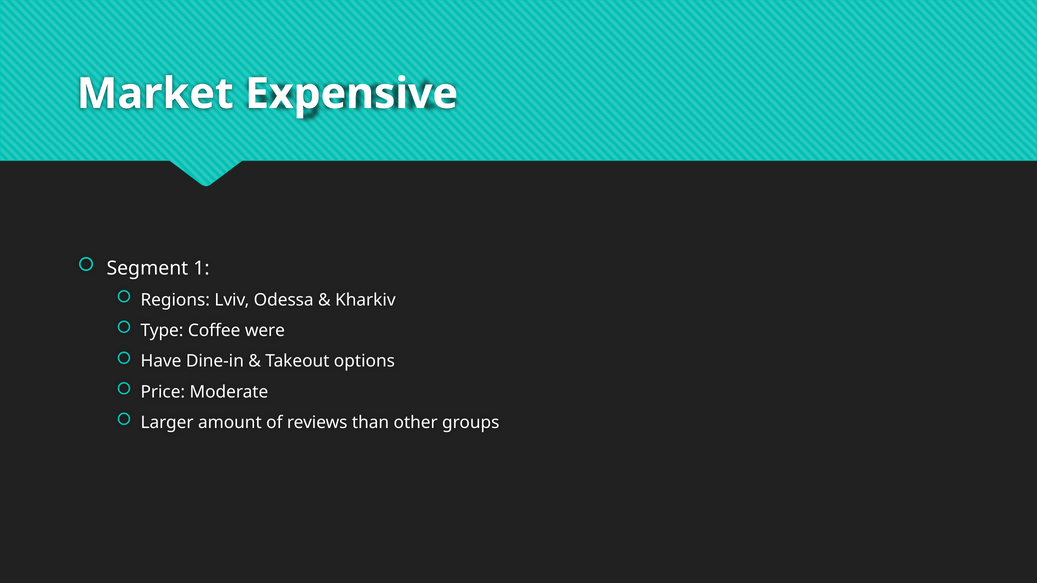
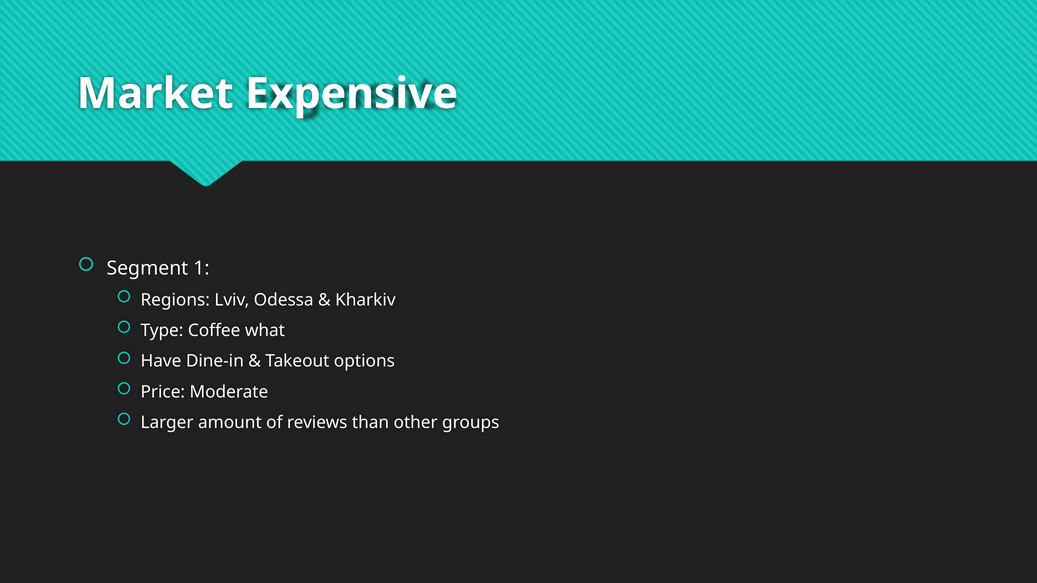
were: were -> what (265, 331)
